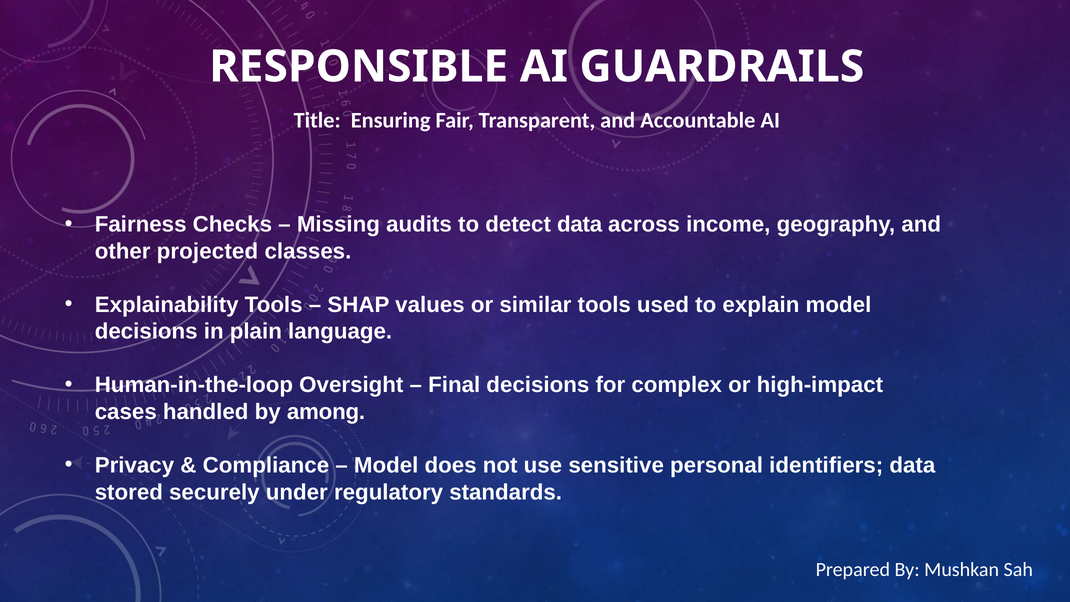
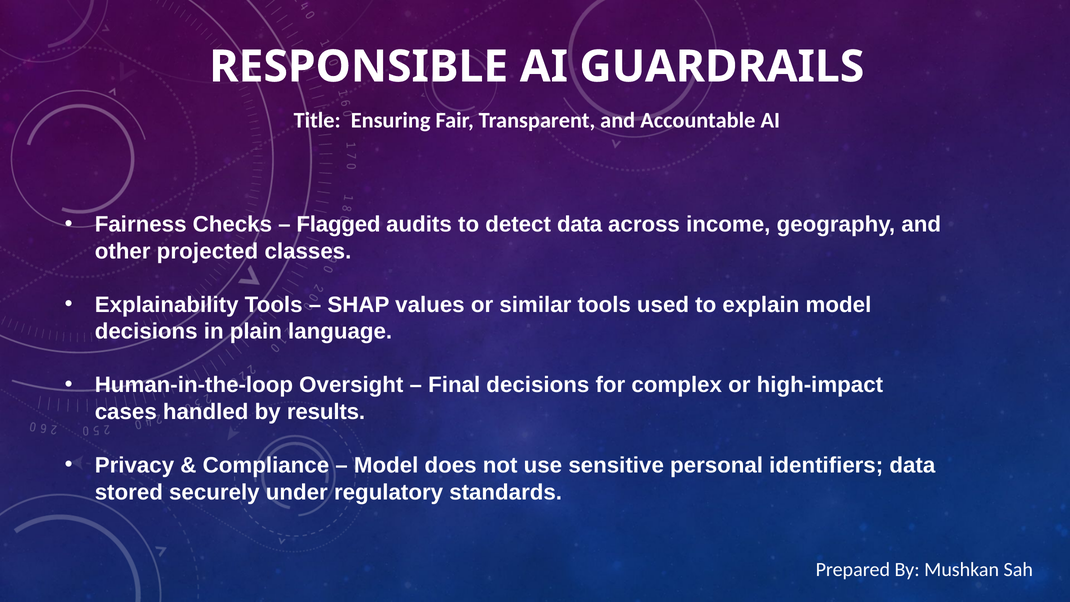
Missing: Missing -> Flagged (339, 224)
among: among -> results (326, 412)
